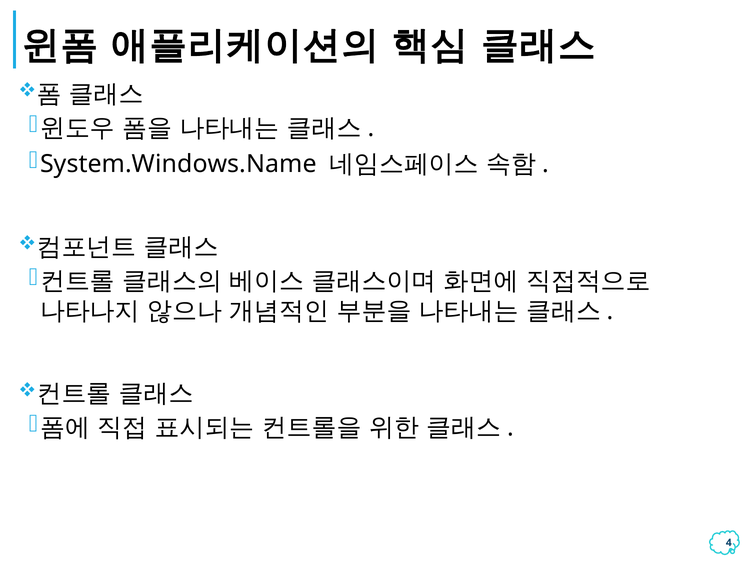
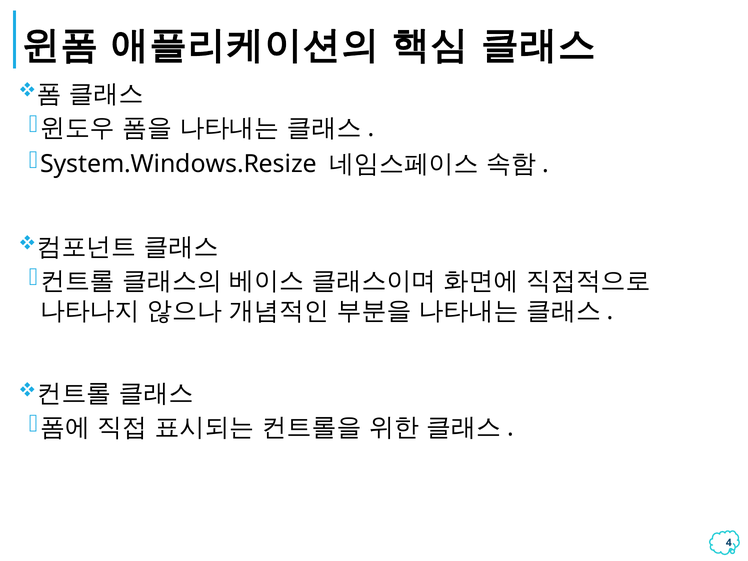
System.Windows.Name: System.Windows.Name -> System.Windows.Resize (178, 164)
